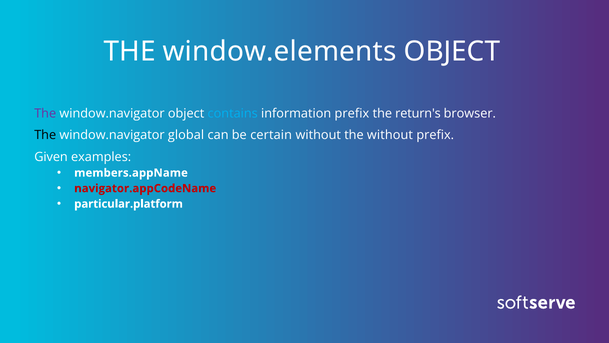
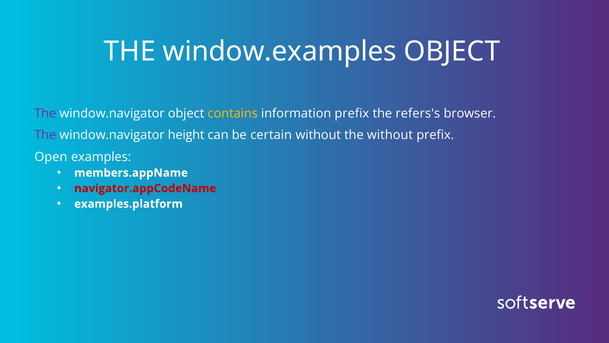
window.elements: window.elements -> window.examples (280, 51)
contains colour: light blue -> yellow (233, 114)
return's: return's -> refers's (418, 114)
The colour: black -> purple (45, 135)
global: global -> height (186, 135)
Given: Given -> Open (51, 157)
particular.platform: particular.platform -> examples.platform (128, 204)
